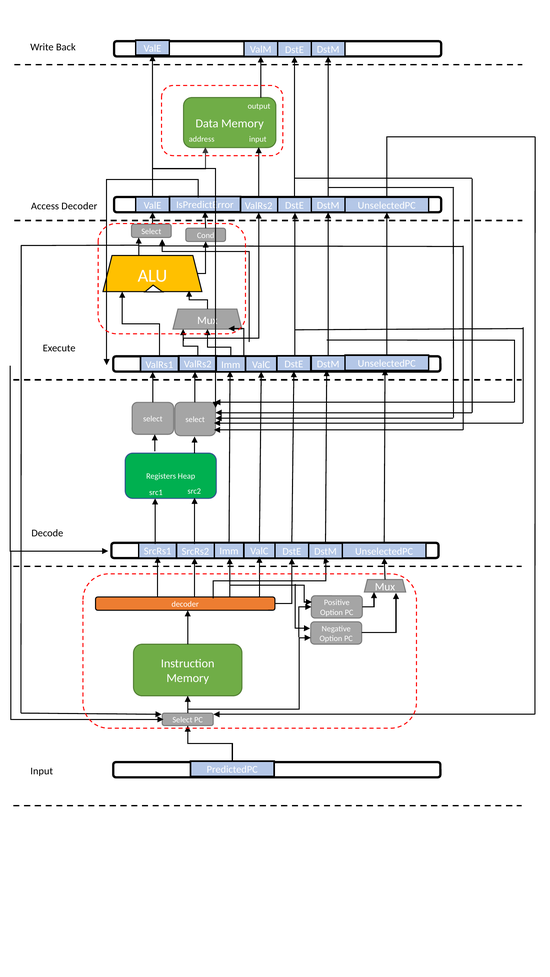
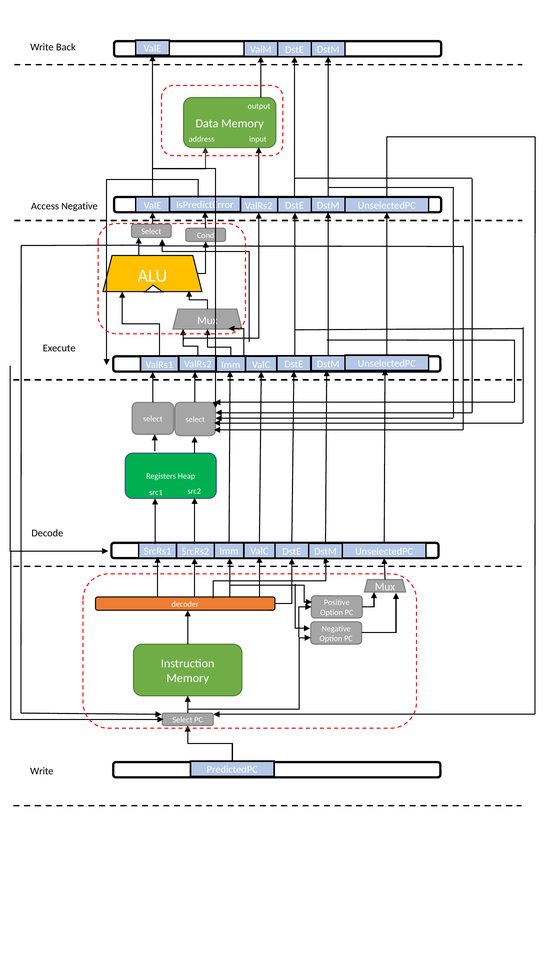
Access Decoder: Decoder -> Negative (79, 206)
Input: Input -> Write (42, 772)
